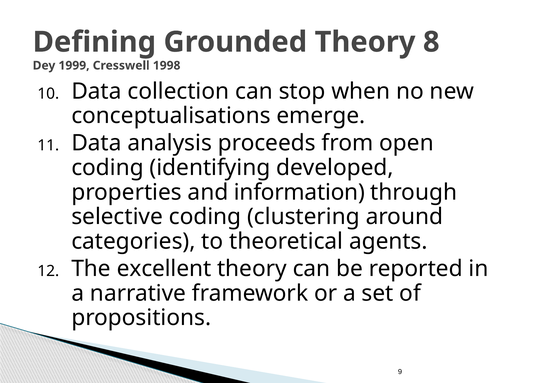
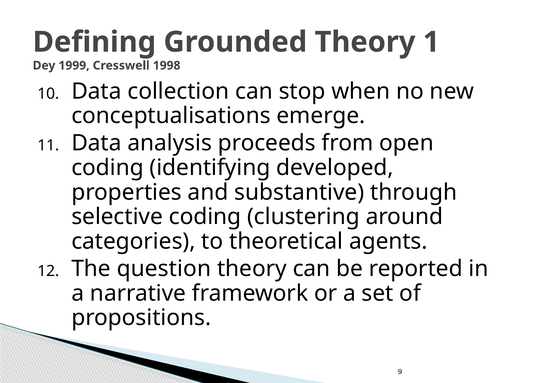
8: 8 -> 1 (431, 42)
information: information -> substantive (299, 192)
excellent: excellent -> question (164, 269)
